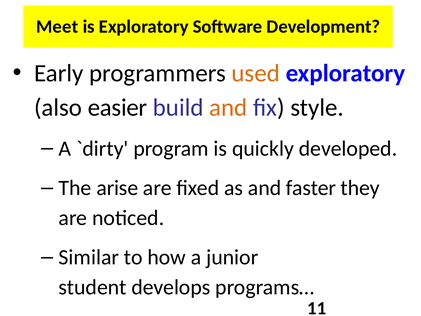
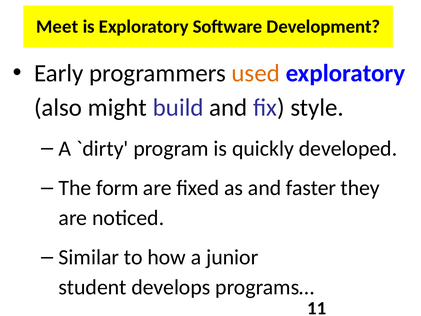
easier: easier -> might (117, 107)
and colour: orange -> black (228, 107)
arise: arise -> form (117, 188)
